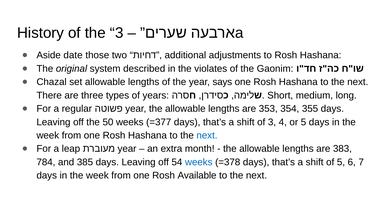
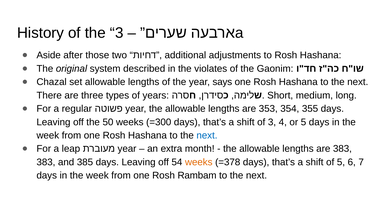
date: date -> after (73, 55)
=377: =377 -> =300 (159, 122)
784: 784 -> 383 (46, 162)
weeks colour: blue -> orange (199, 162)
Available: Available -> Rambam (197, 176)
